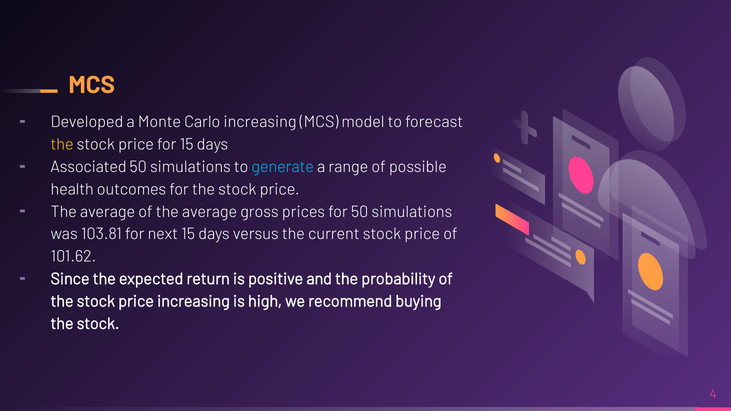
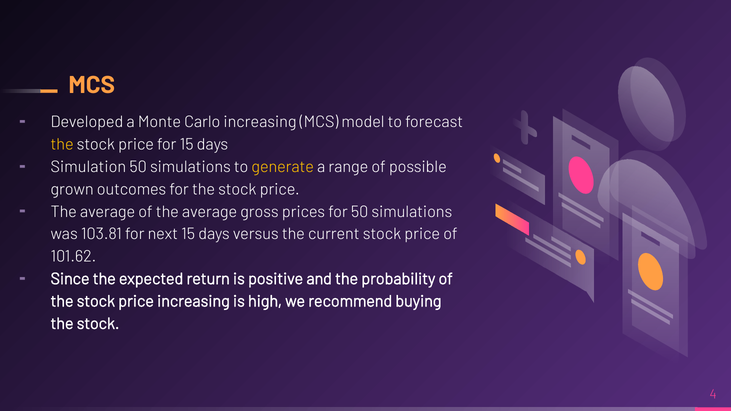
Associated: Associated -> Simulation (88, 167)
generate colour: light blue -> yellow (283, 167)
health: health -> grown (72, 189)
